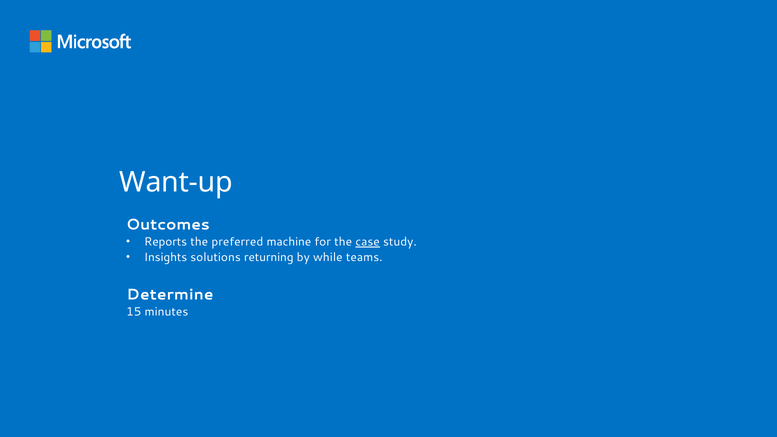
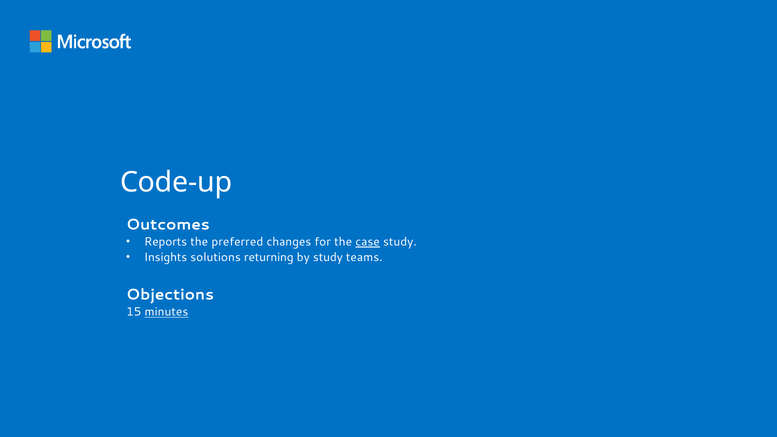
Want-up: Want-up -> Code-up (176, 182)
machine: machine -> changes (289, 242)
by while: while -> study (328, 257)
Determine: Determine -> Objections (170, 295)
minutes underline: none -> present (166, 312)
